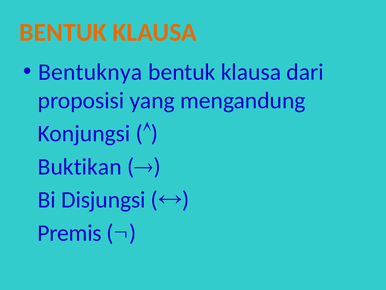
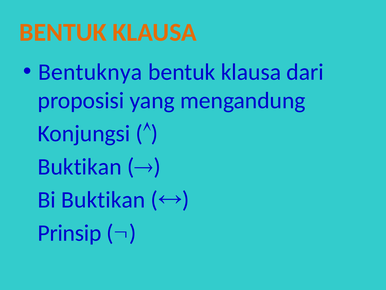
Bi Disjungsi: Disjungsi -> Buktikan (103, 200)
Premis: Premis -> Prinsip (70, 233)
